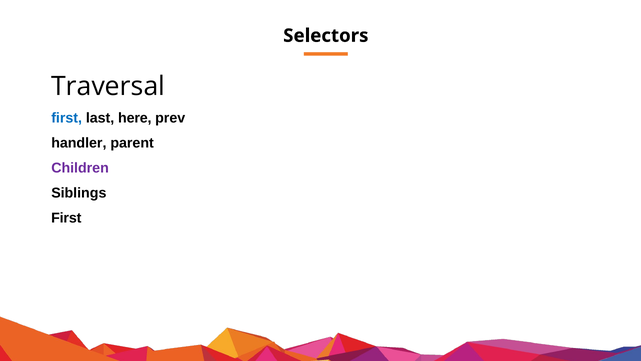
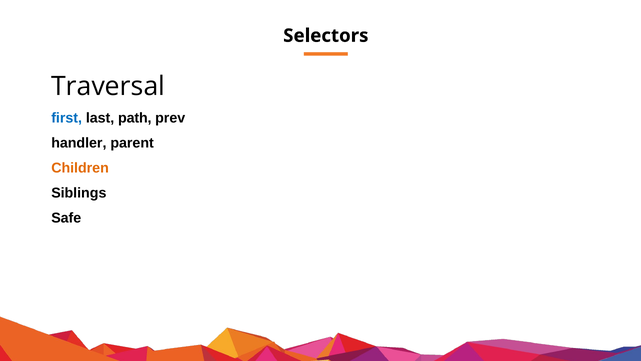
here: here -> path (135, 118)
Children colour: purple -> orange (80, 168)
First: First -> Safe (66, 218)
